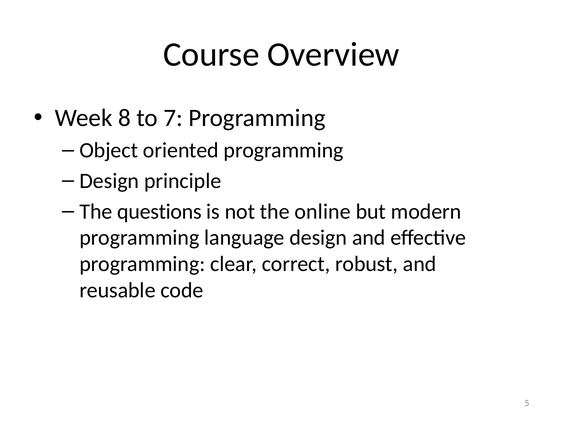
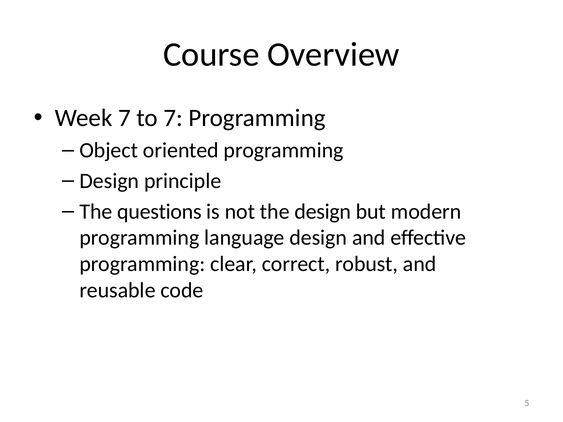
Week 8: 8 -> 7 (125, 118)
the online: online -> design (323, 212)
